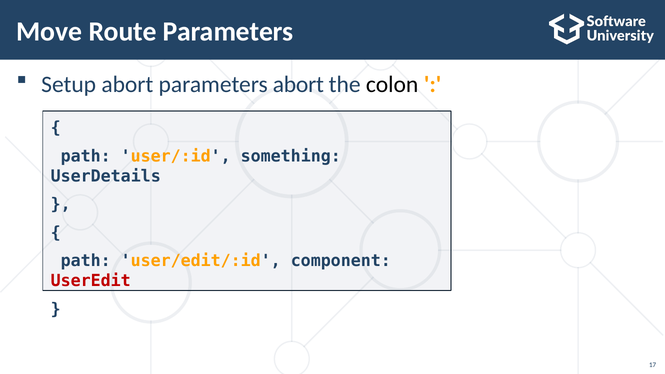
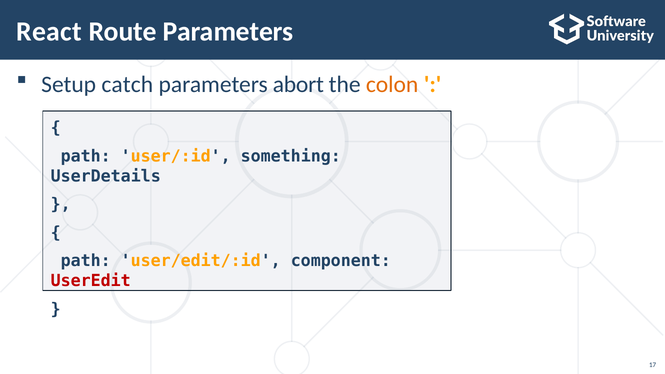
Move: Move -> React (49, 32)
Setup abort: abort -> catch (127, 84)
colon colour: black -> orange (392, 84)
